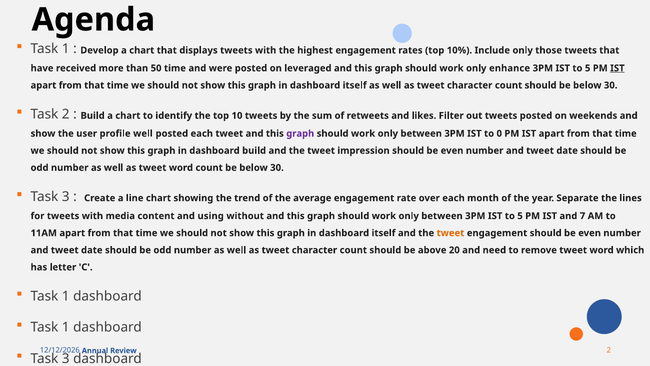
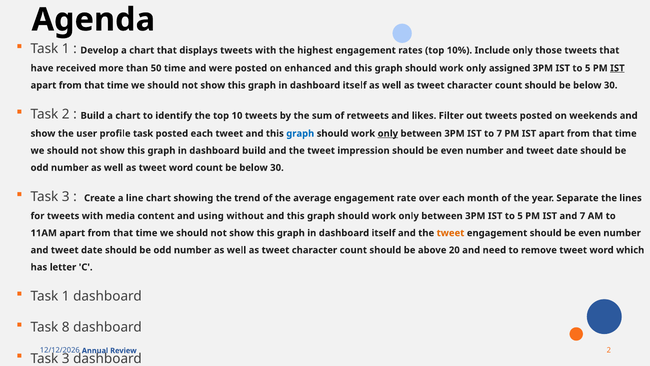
leveraged: leveraged -> enhanced (308, 68)
enhance: enhance -> assigned (510, 68)
profile well: well -> task (143, 133)
graph colour: purple -> blue (300, 133)
only underline: none -> present (388, 133)
to 0: 0 -> 7 (499, 133)
1: 1 -> 8 (66, 327)
